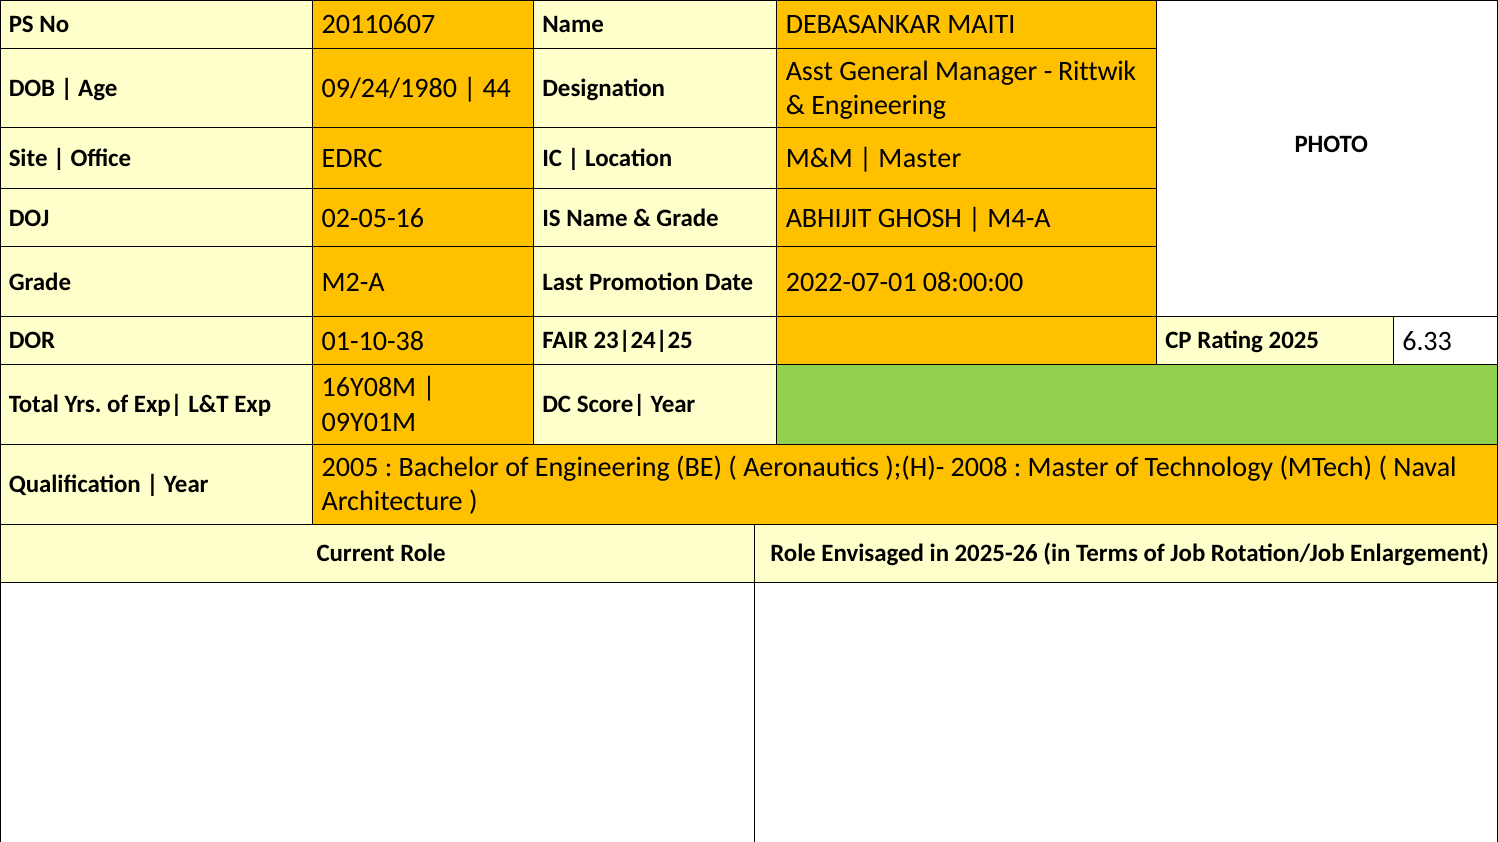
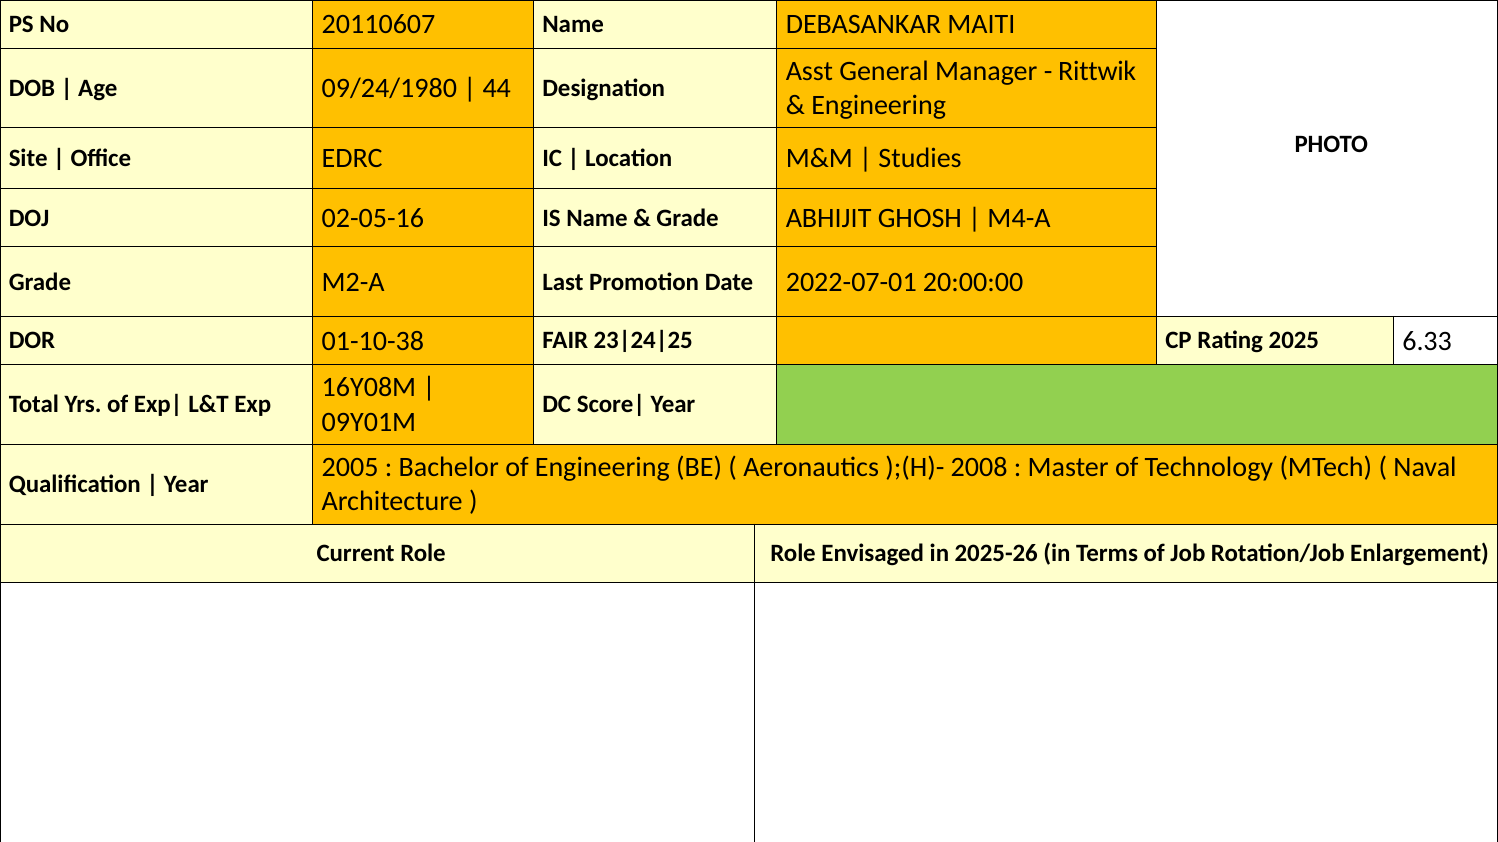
Master: Master -> Studies (920, 159)
08:00:00: 08:00:00 -> 20:00:00 (973, 282)
